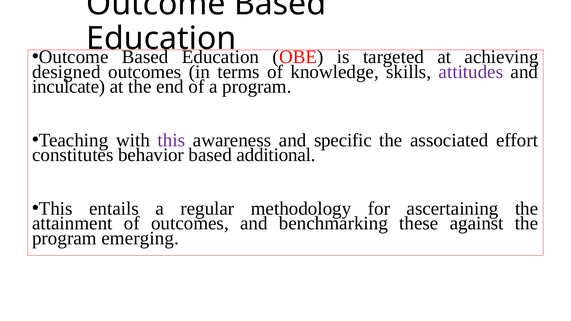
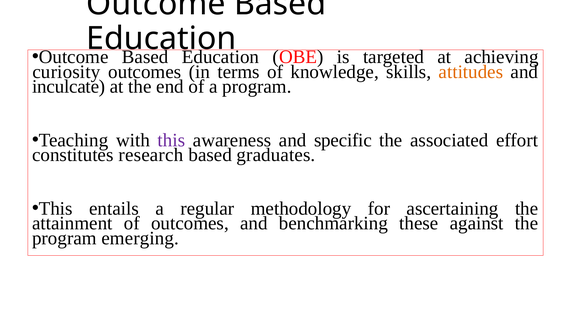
designed: designed -> curiosity (66, 72)
attitudes colour: purple -> orange (471, 72)
behavior: behavior -> research (151, 155)
additional: additional -> graduates (276, 155)
